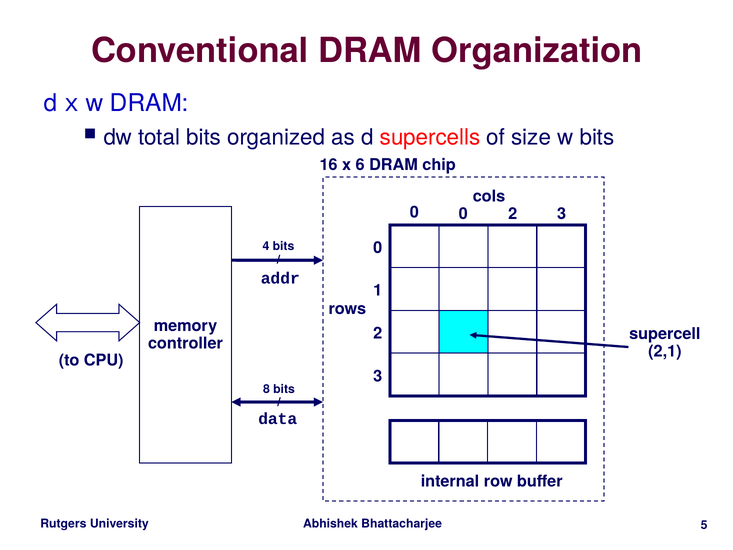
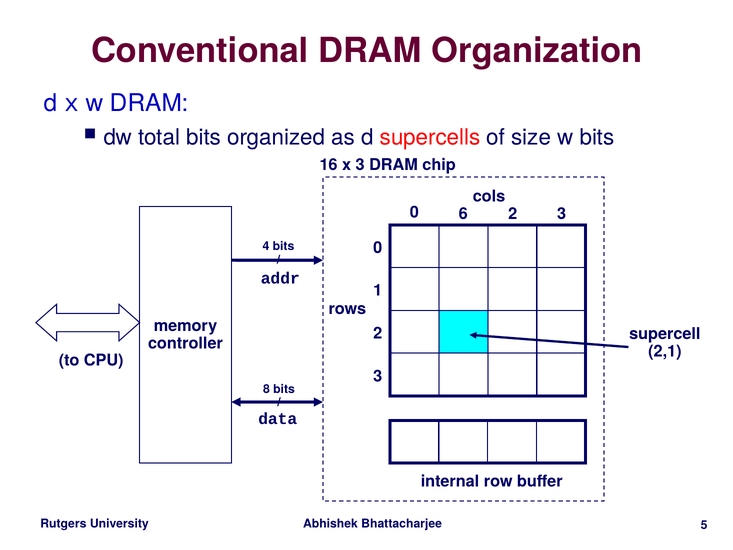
x 6: 6 -> 3 (360, 165)
0 0: 0 -> 6 (463, 214)
